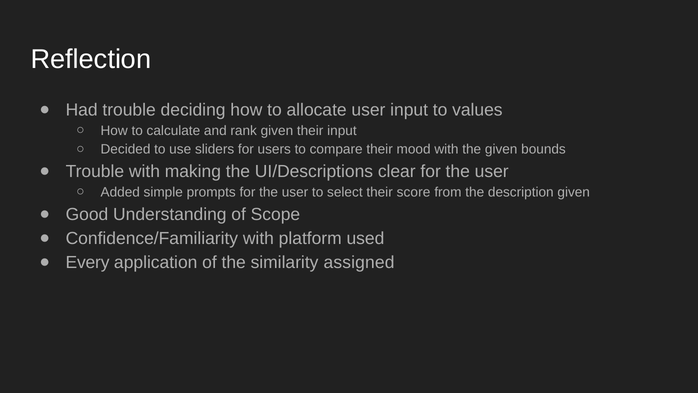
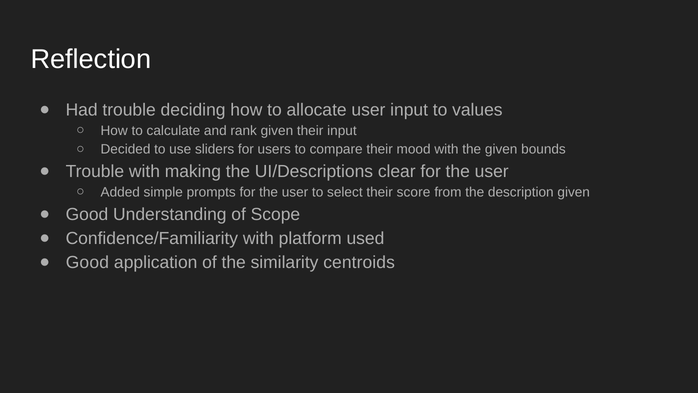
Every: Every -> Good (87, 262)
assigned: assigned -> centroids (359, 262)
